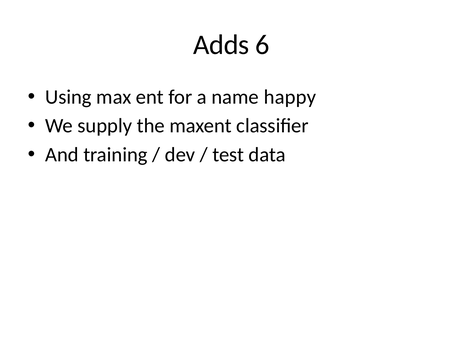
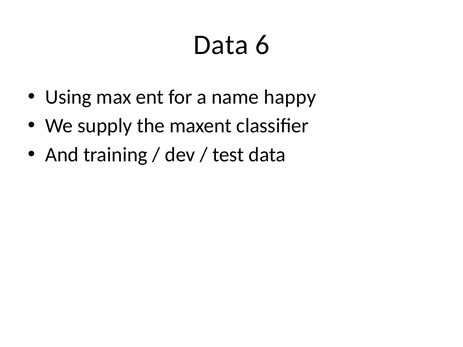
Adds: Adds -> Data (221, 45)
